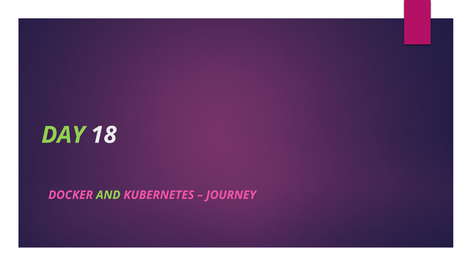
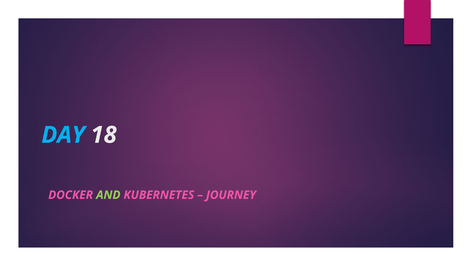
DAY colour: light green -> light blue (63, 135)
